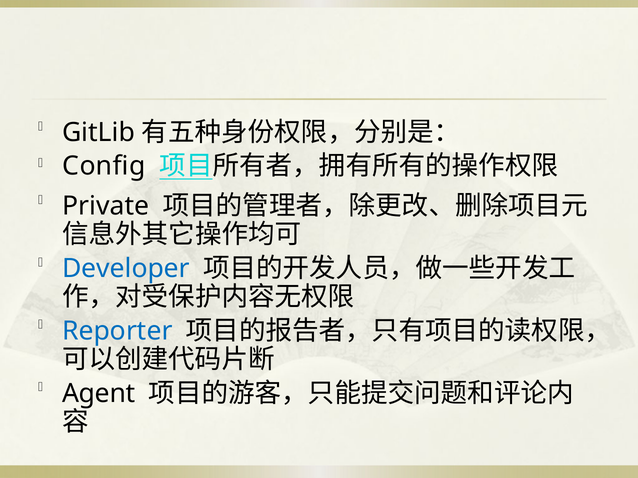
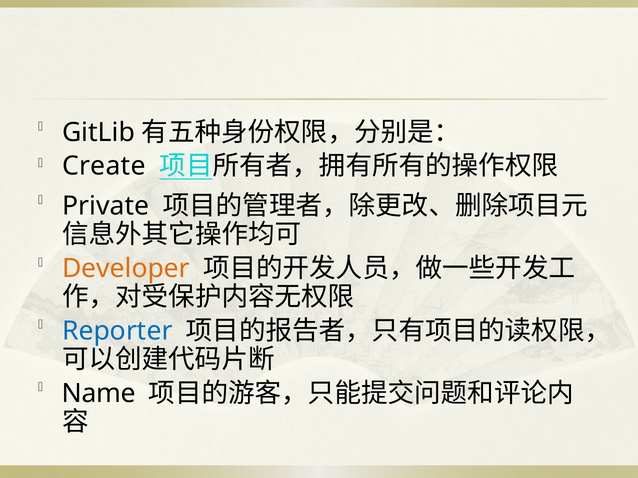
Config: Config -> Create (104, 166)
Developer colour: blue -> orange (126, 269)
Agent: Agent -> Name (99, 394)
